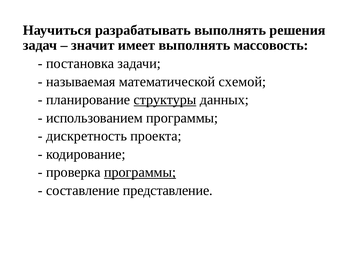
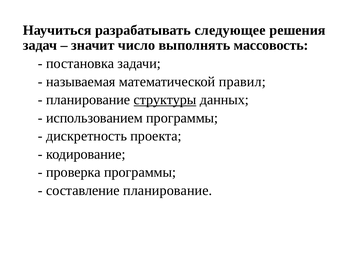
разрабатывать выполнять: выполнять -> следующее (230, 30)
имеет: имеет -> число (137, 45)
схемой: схемой -> правил (242, 82)
программы underline: present -> none (140, 172)
составление представление: представление -> планирование (168, 191)
